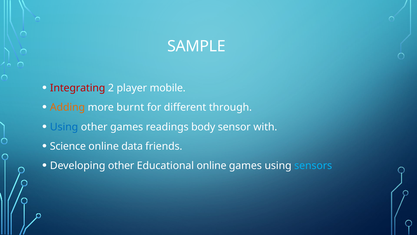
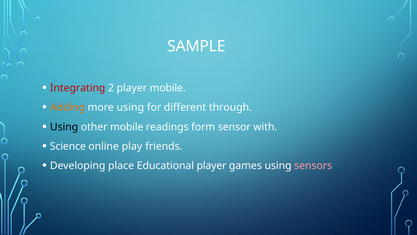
more burnt: burnt -> using (130, 107)
Using colour: blue -> black (64, 127)
other games: games -> mobile (127, 127)
body: body -> form (203, 127)
data: data -> play (132, 146)
Developing other: other -> place (121, 165)
Educational online: online -> player (212, 165)
sensors colour: light blue -> pink (313, 165)
